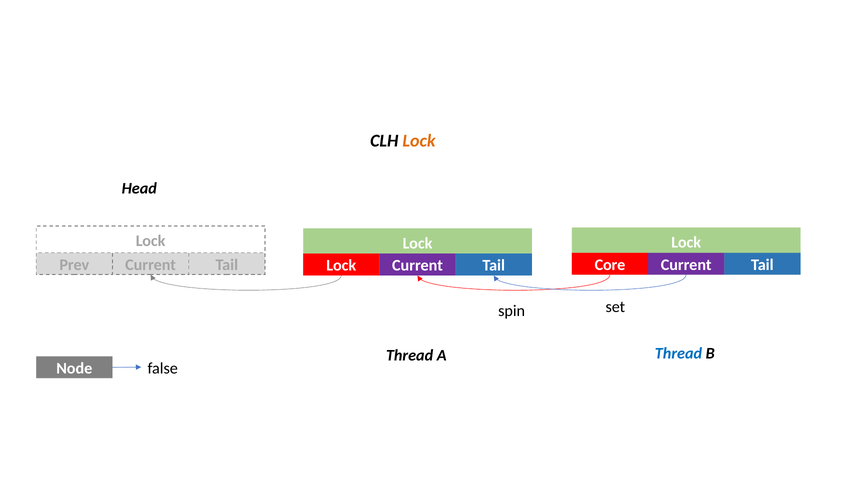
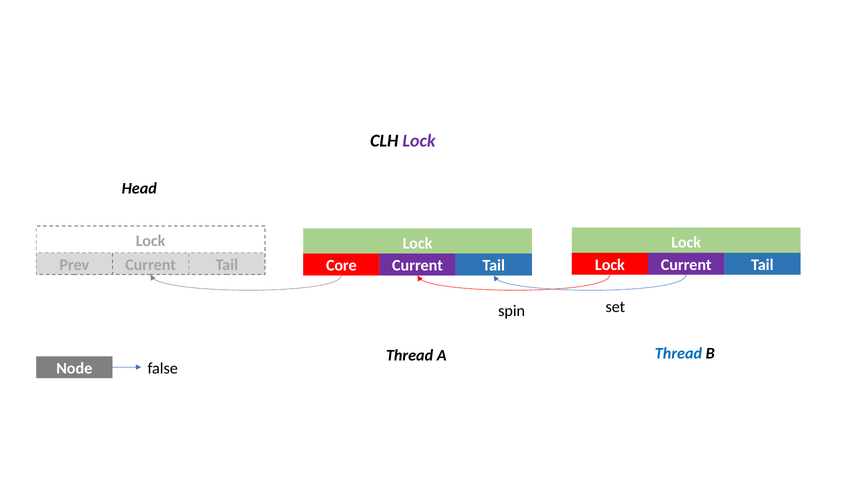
Lock colour: orange -> purple (419, 141)
Core: Core -> Lock (610, 265)
Lock: Lock -> Core (341, 266)
